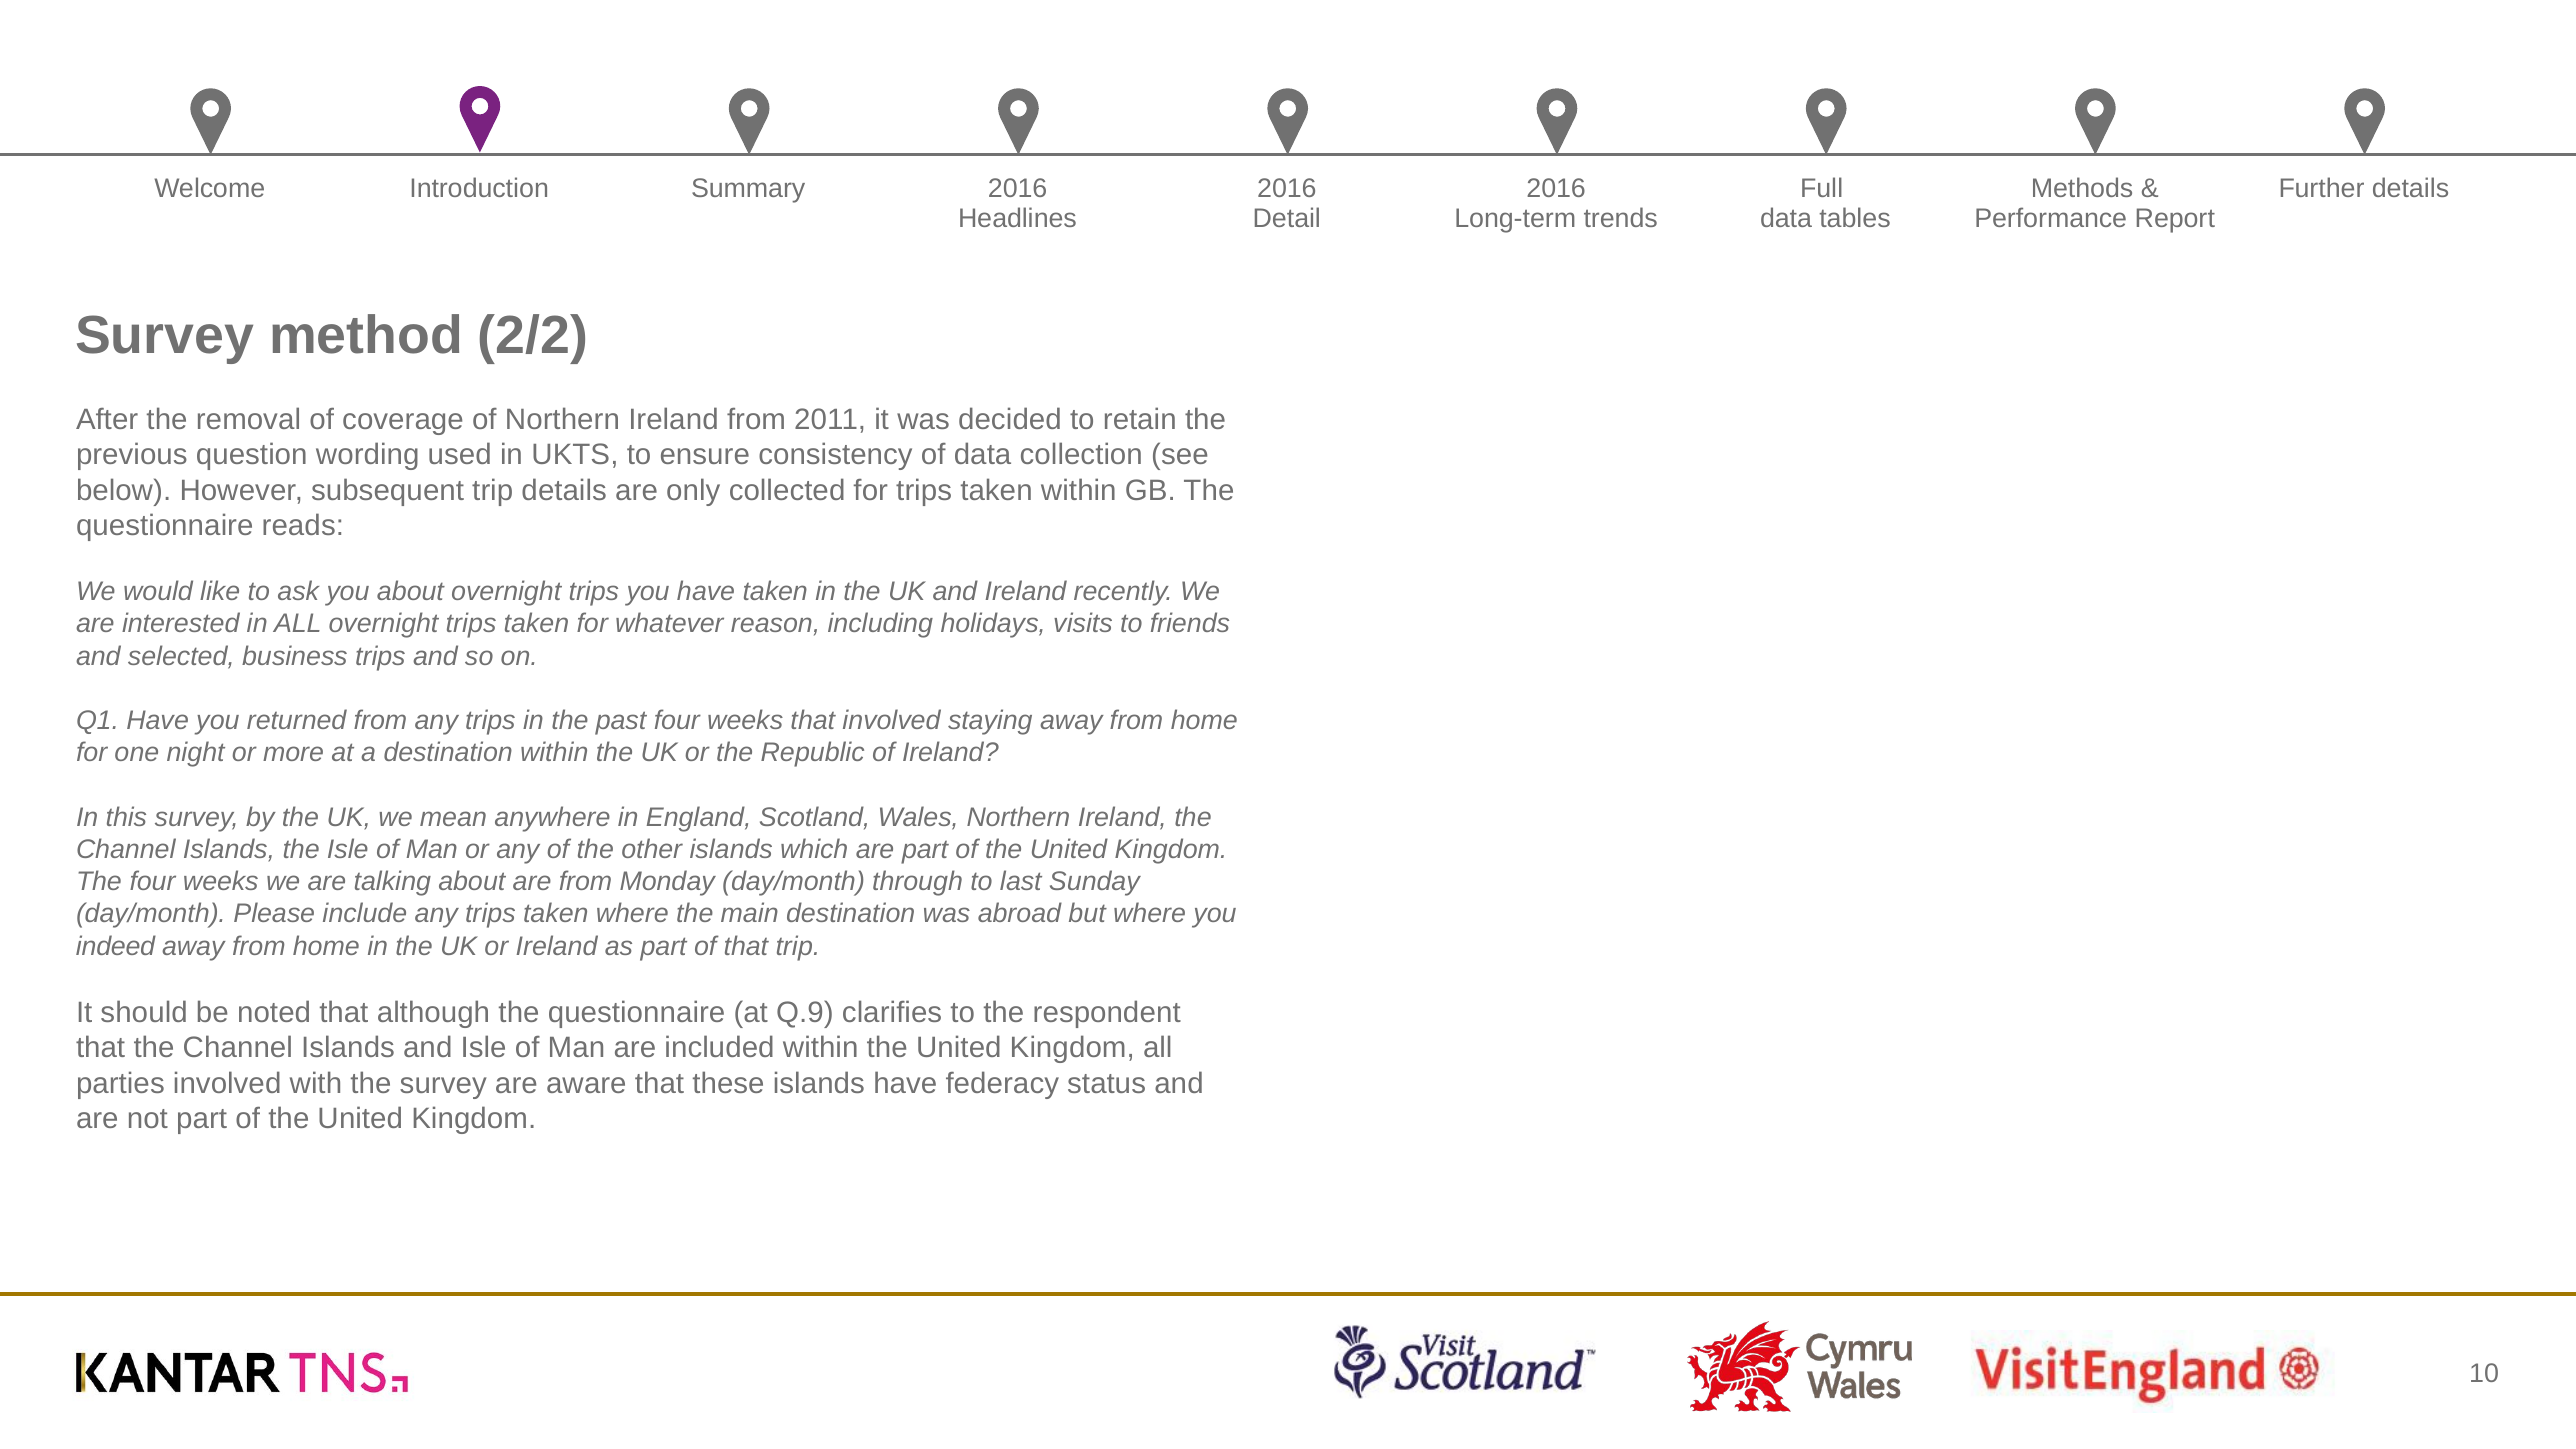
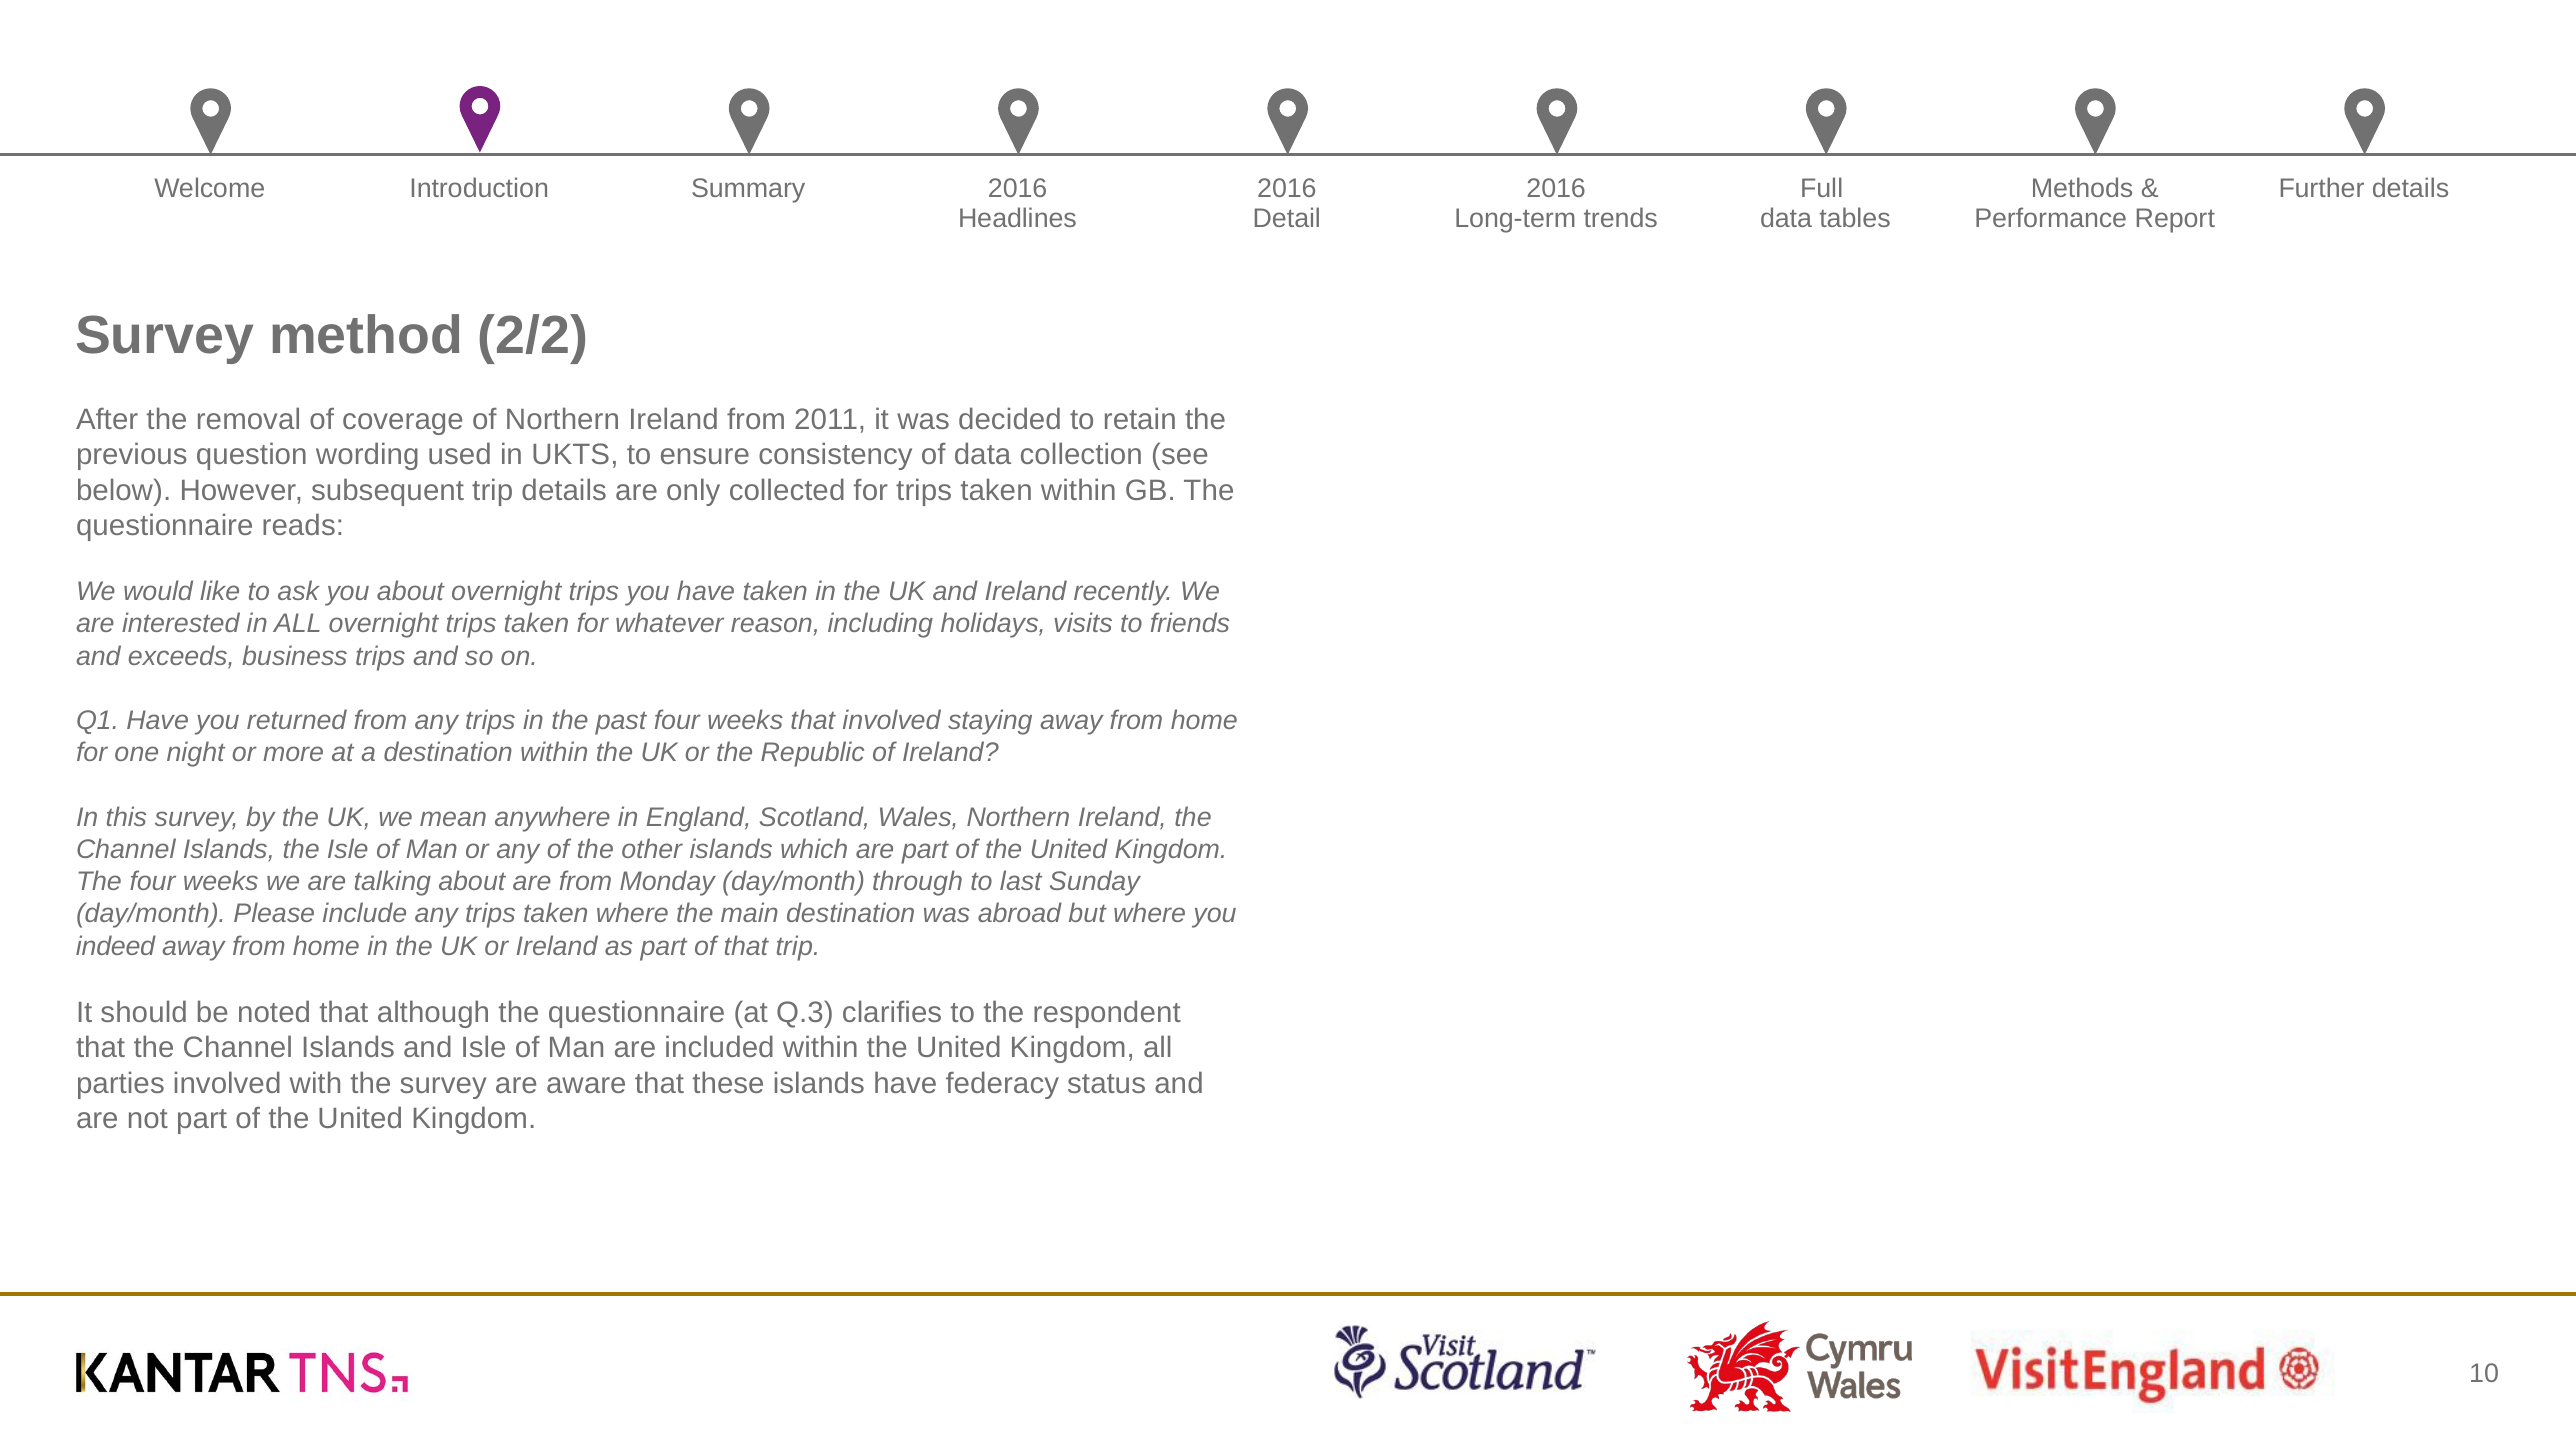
selected: selected -> exceeds (181, 656)
Q.9: Q.9 -> Q.3 (805, 1013)
